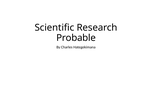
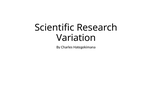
Probable: Probable -> Variation (76, 38)
